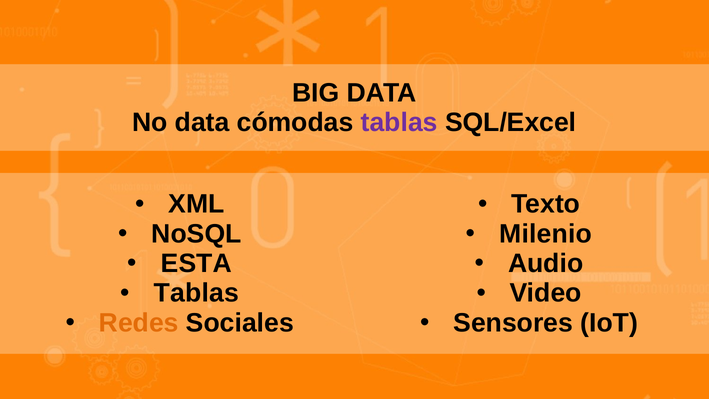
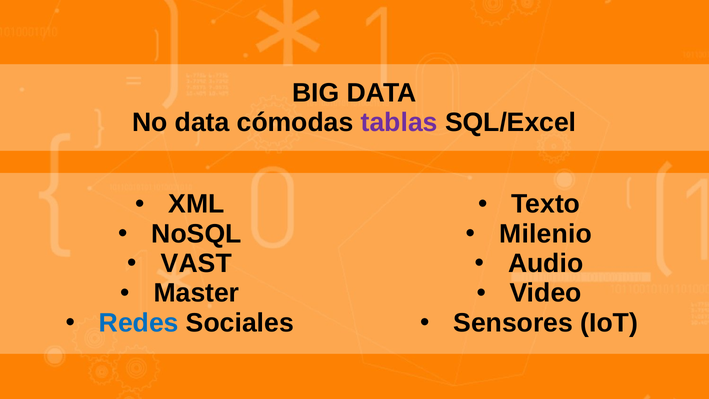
ESTA: ESTA -> VAST (196, 263)
Tablas: Tablas -> Master (196, 293)
Redes colour: orange -> blue (139, 323)
